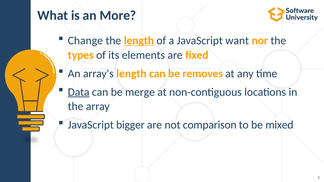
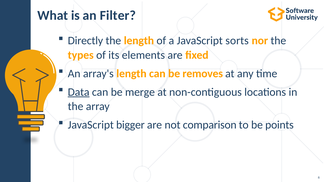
More: More -> Filter (118, 15)
Change: Change -> Directly (85, 41)
length underline: present -> none (139, 41)
want: want -> sorts (237, 41)
mixed: mixed -> points (279, 125)
